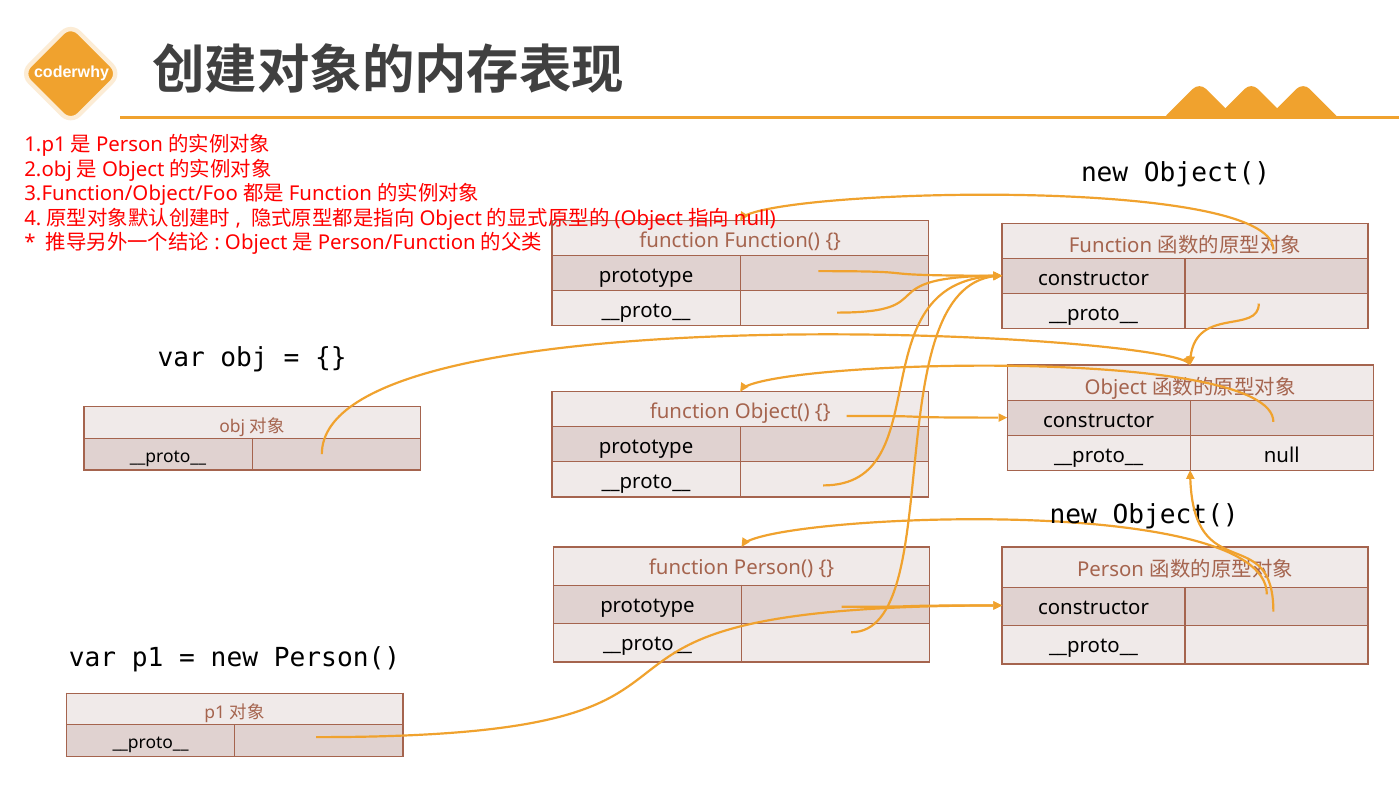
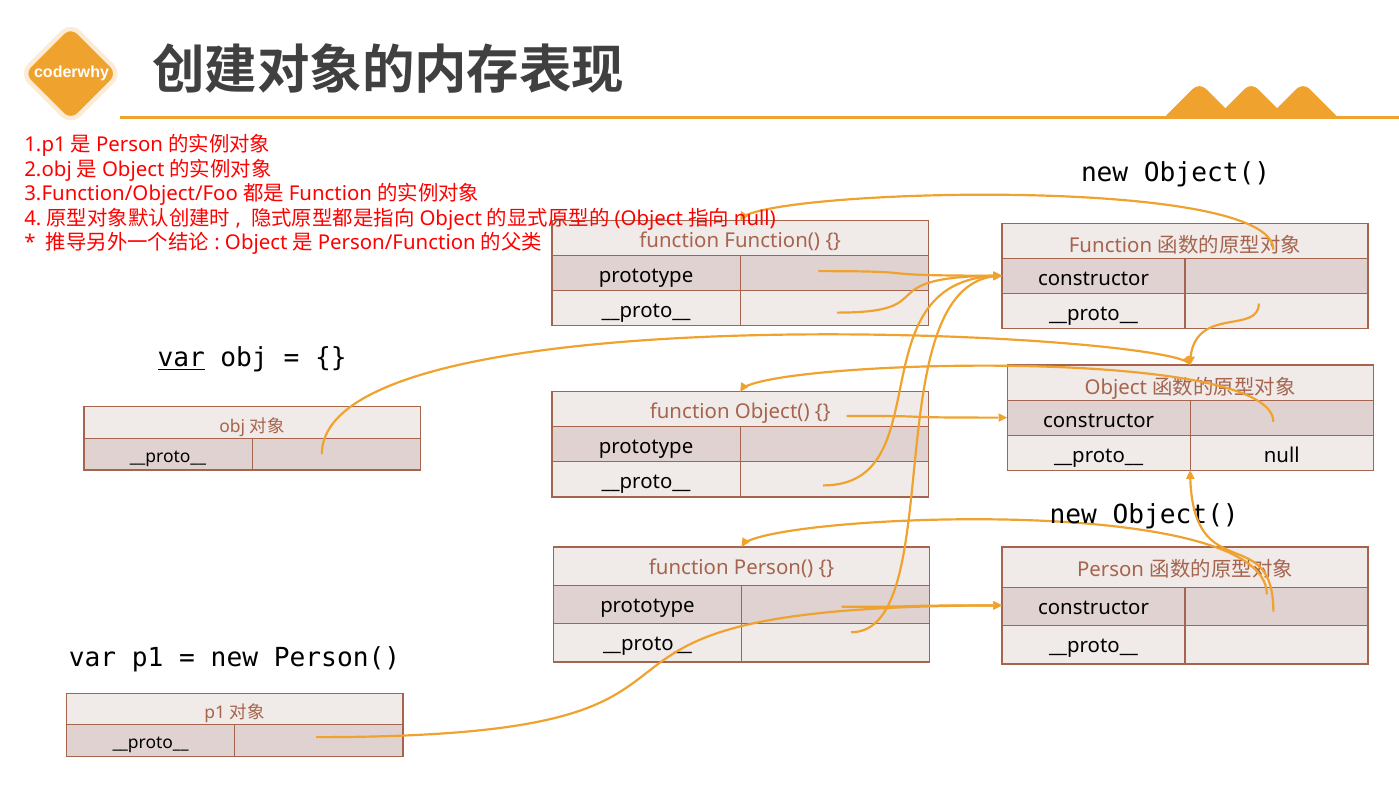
var underline: none -> present (181, 358)
